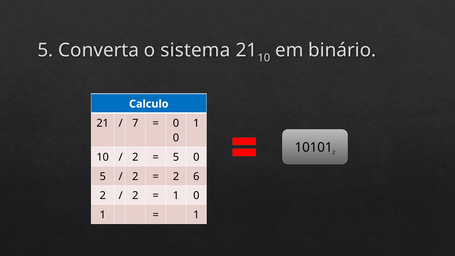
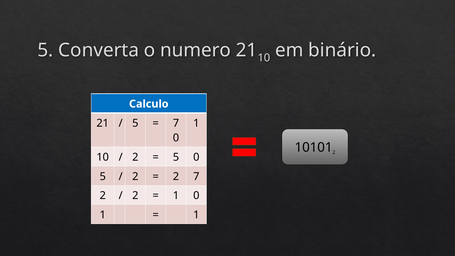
sistema: sistema -> numero (196, 50)
7: 7 -> 5 (135, 123)
0: 0 -> 7 (176, 123)
2 6: 6 -> 7 (196, 176)
